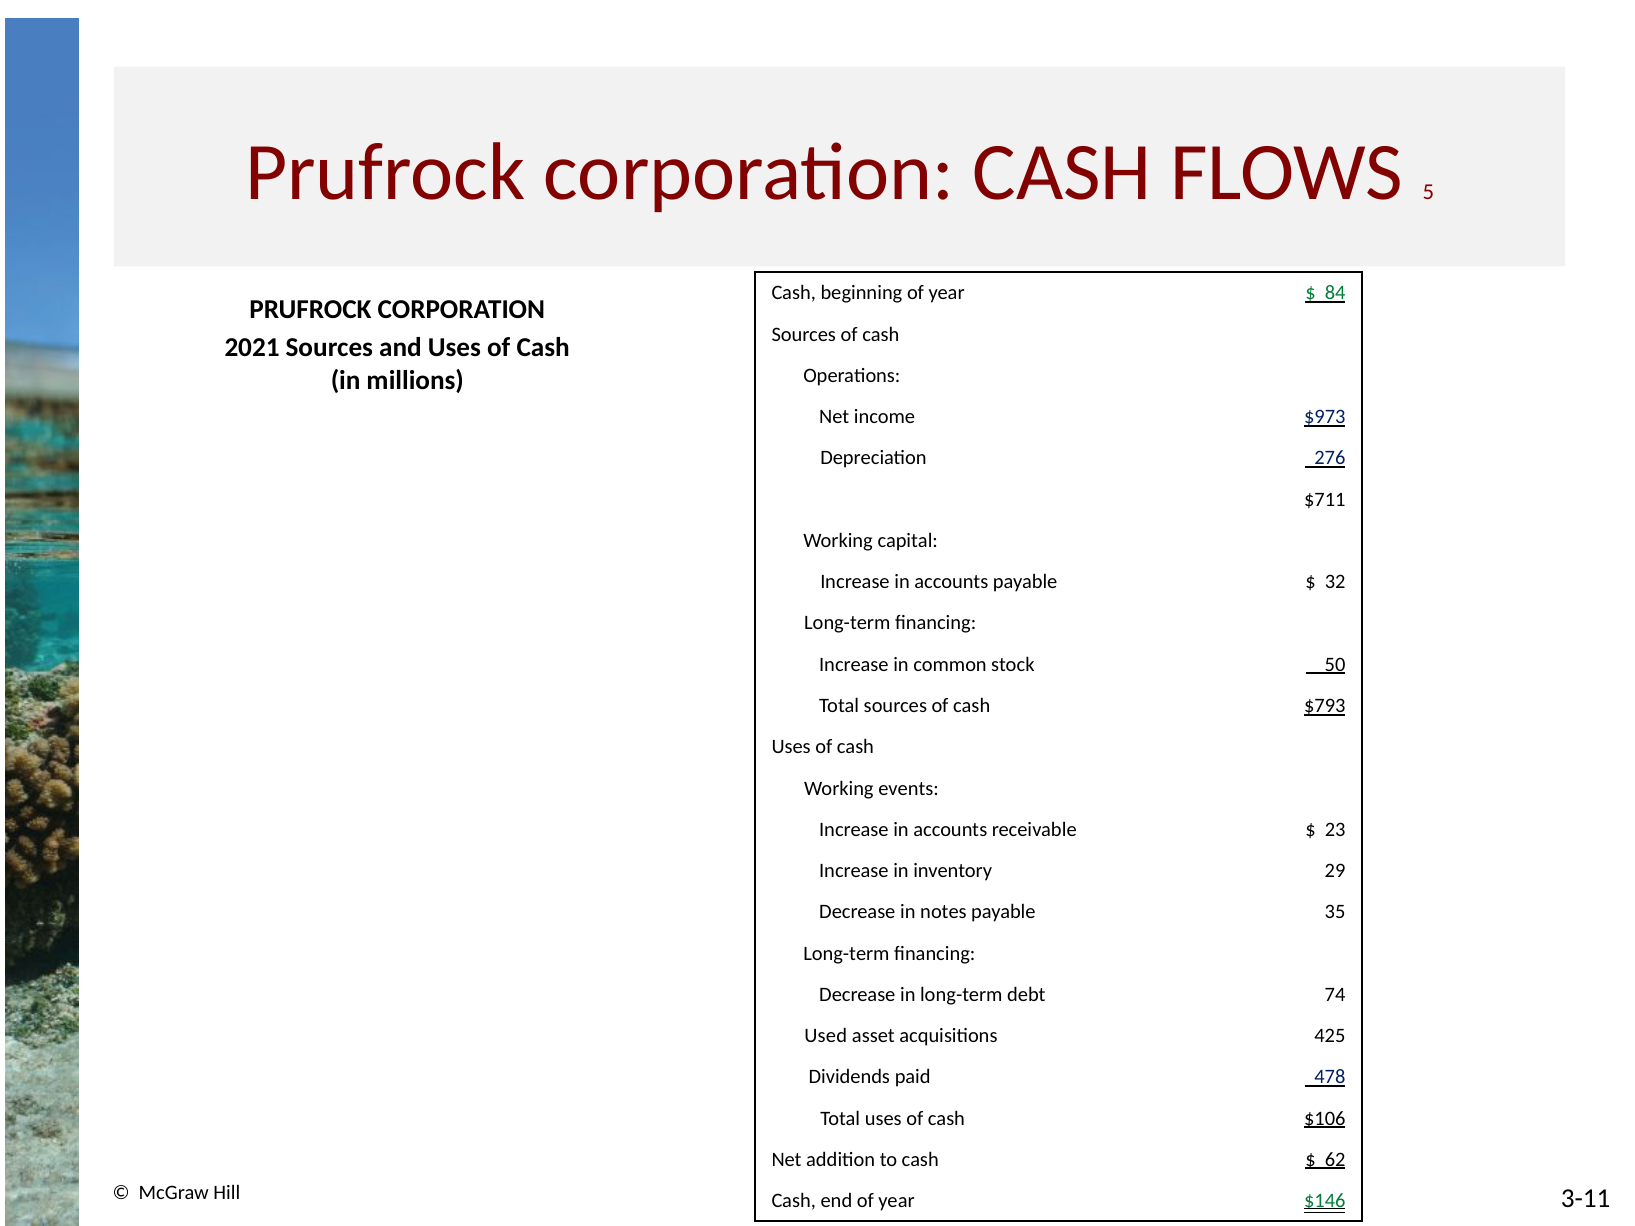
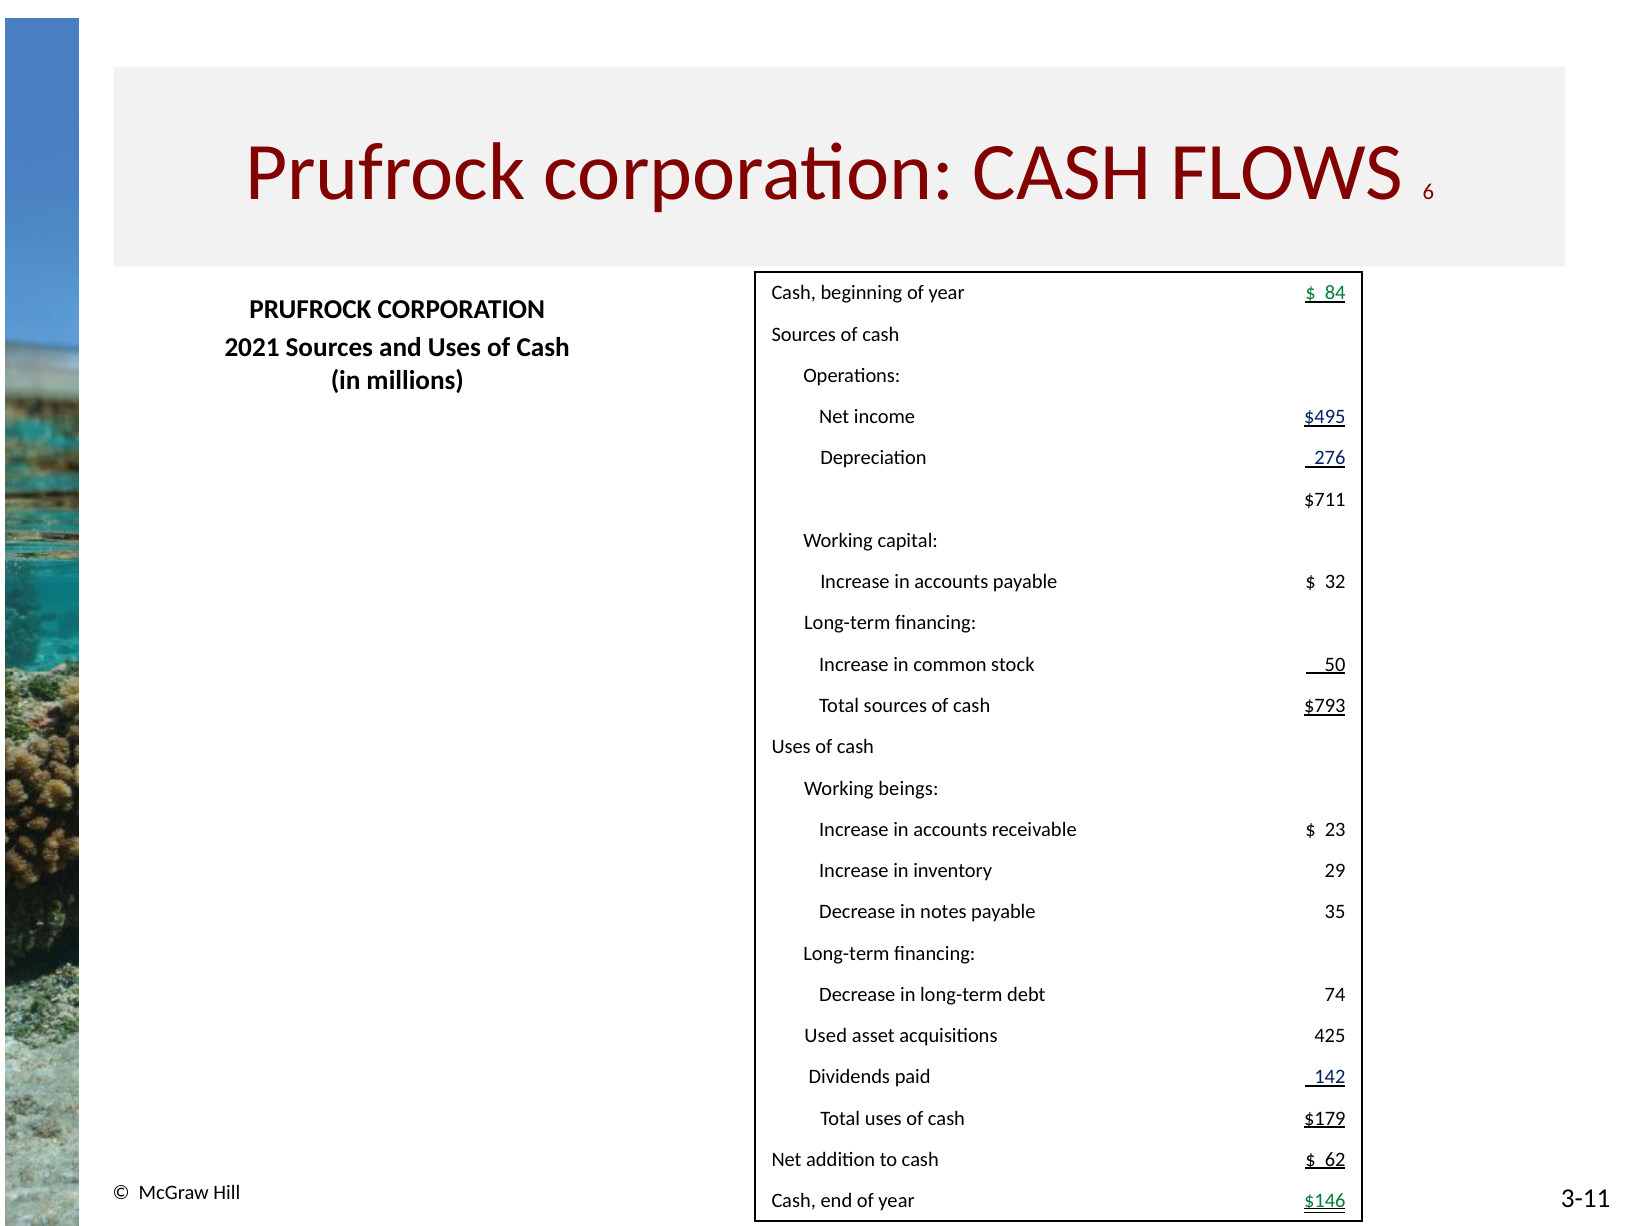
5: 5 -> 6 (1428, 192)
$973: $973 -> $495 (1325, 417)
events: events -> beings (908, 788)
478: 478 -> 142 (1330, 1077)
$106: $106 -> $179 (1325, 1118)
